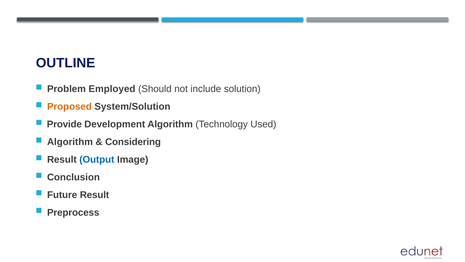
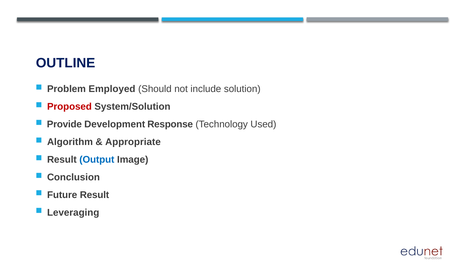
Proposed colour: orange -> red (69, 106)
Development Algorithm: Algorithm -> Response (170, 124)
Considering: Considering -> Appropriate (133, 142)
Preprocess: Preprocess -> Leveraging (73, 212)
